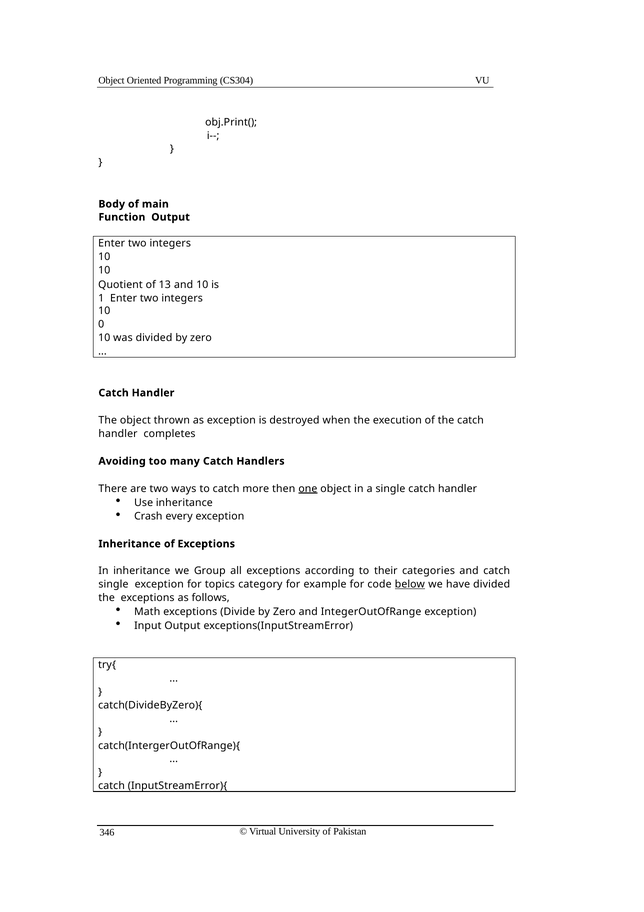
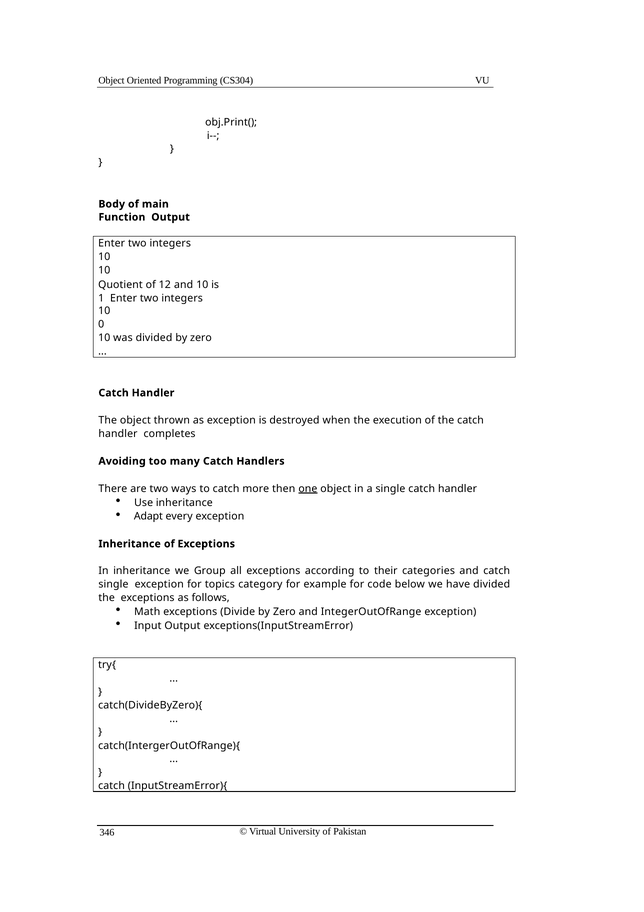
13: 13 -> 12 (165, 284)
Crash: Crash -> Adapt (148, 516)
below underline: present -> none (410, 584)
